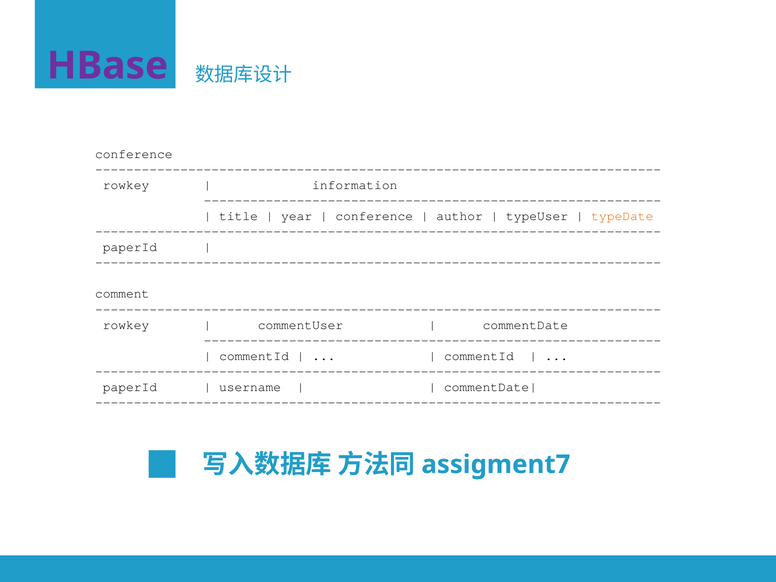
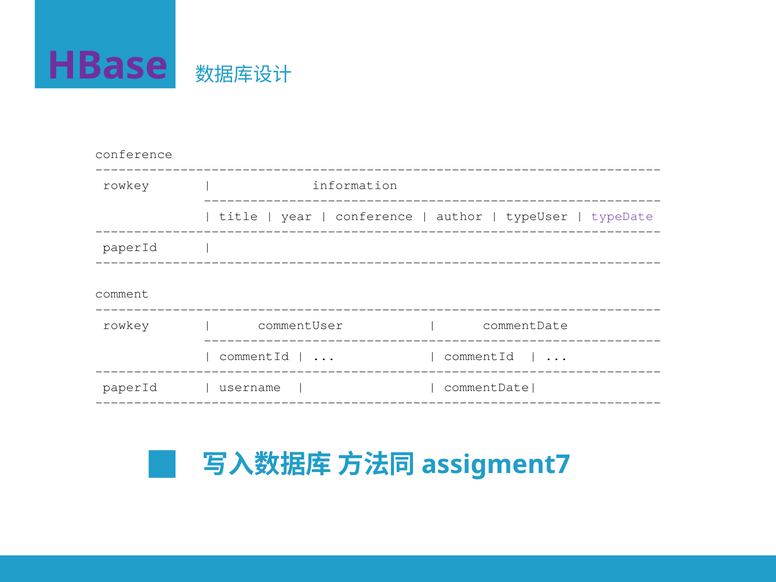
typeDate colour: orange -> purple (622, 216)
